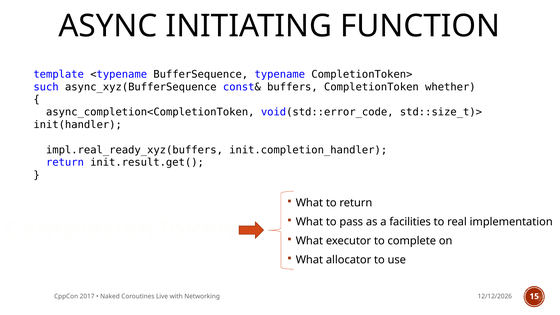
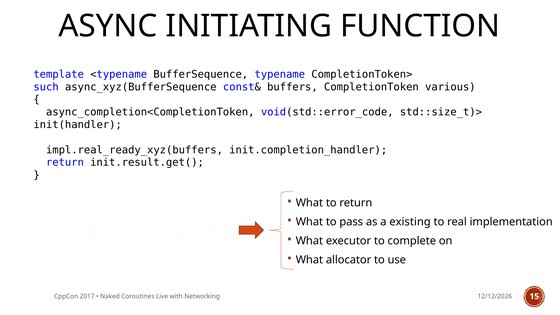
whether: whether -> various (450, 87)
facilities: facilities -> existing (410, 222)
